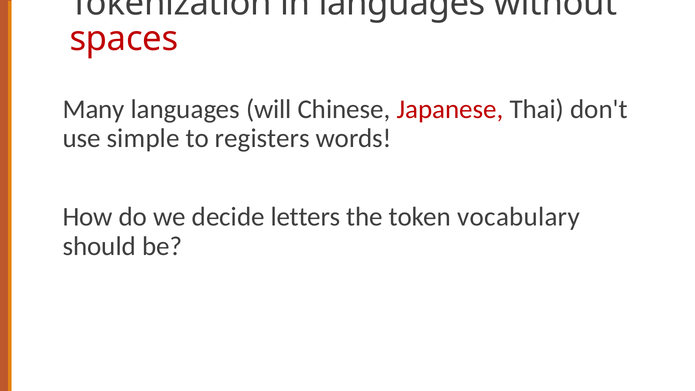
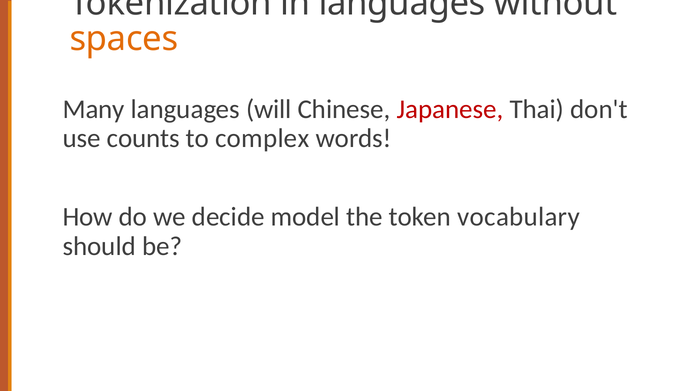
spaces colour: red -> orange (124, 39)
simple: simple -> counts (143, 138)
registers: registers -> complex (262, 138)
letters: letters -> model (305, 217)
